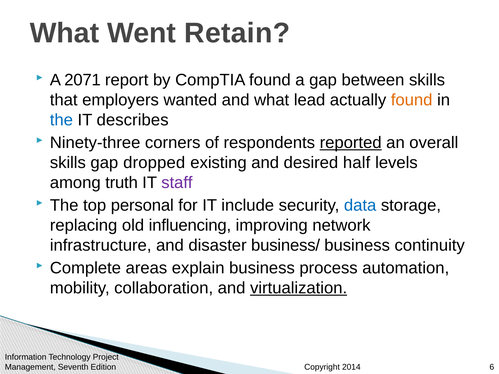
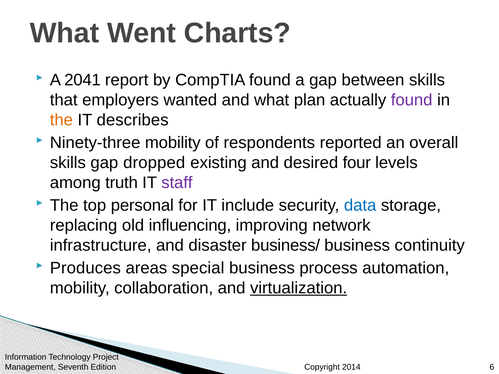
Retain: Retain -> Charts (237, 33)
2071: 2071 -> 2041 (83, 80)
lead: lead -> plan (310, 100)
found colour: orange -> purple (412, 100)
the colour: blue -> orange (61, 120)
Ninety-three corners: corners -> mobility (173, 143)
reported underline: present -> none (351, 143)
half: half -> four (357, 163)
Complete: Complete -> Produces (85, 268)
explain: explain -> special (198, 268)
